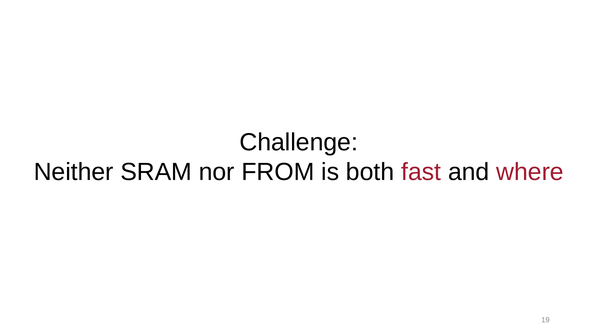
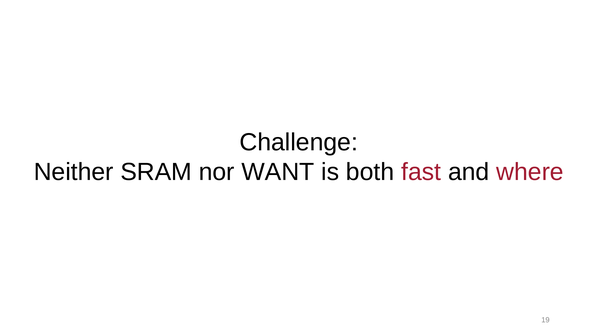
FROM: FROM -> WANT (278, 172)
